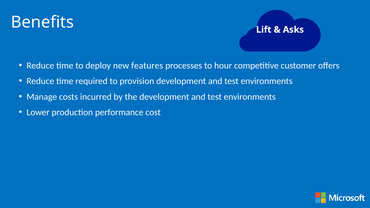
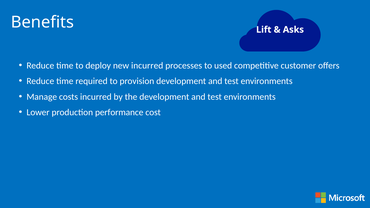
new features: features -> incurred (147, 66)
hour: hour -> used (223, 66)
